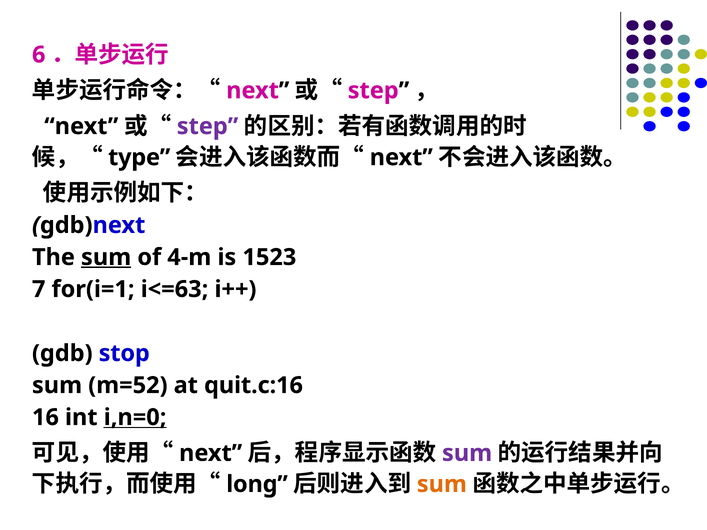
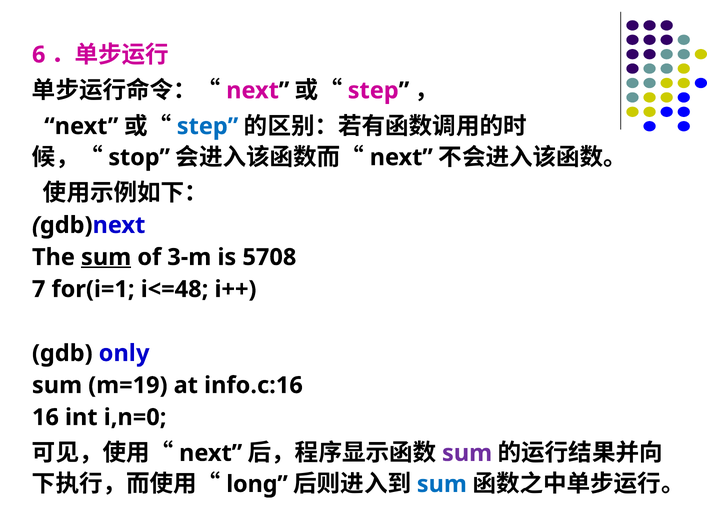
step colour: purple -> blue (208, 126)
type: type -> stop (139, 157)
4-m: 4-m -> 3-m (189, 257)
1523: 1523 -> 5708 (269, 257)
i<=63: i<=63 -> i<=48 (175, 289)
stop: stop -> only (124, 353)
m=52: m=52 -> m=19 (128, 385)
quit.c:16: quit.c:16 -> info.c:16 (253, 385)
i,n=0 underline: present -> none (135, 418)
sum colour: orange -> blue (442, 484)
